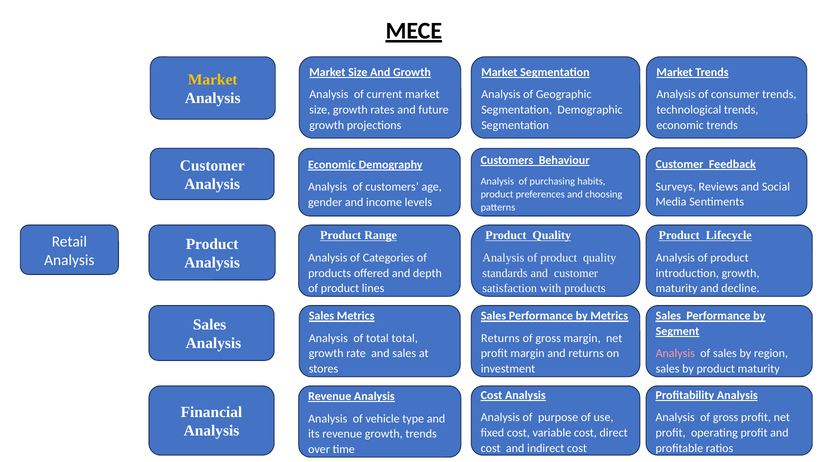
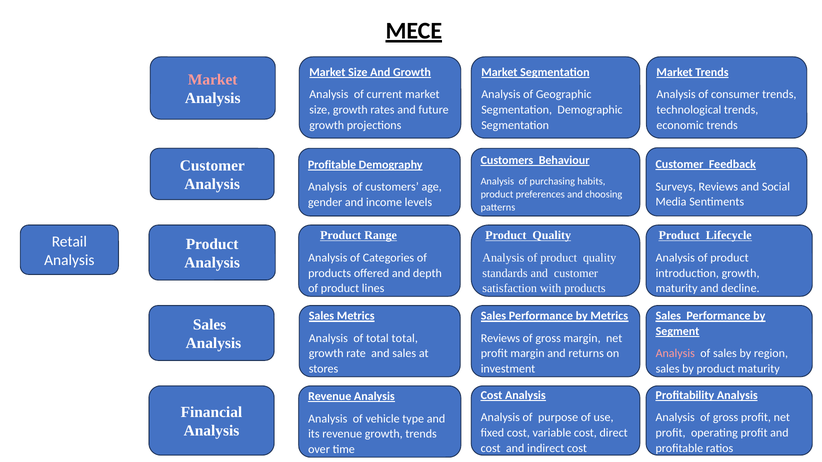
Market colour: yellow -> pink (213, 80)
Economic: Economic -> Profitable (332, 165)
Returns: Returns -> Reviews (500, 338)
